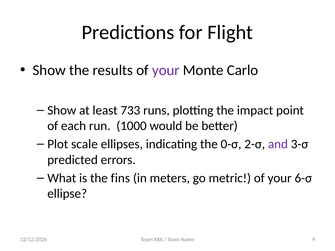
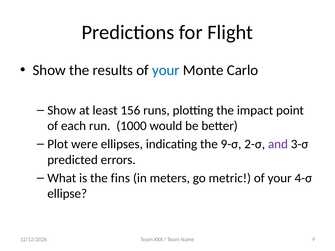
your colour: purple -> blue (166, 70)
733: 733 -> 156 (130, 110)
scale: scale -> were (85, 144)
0-σ: 0-σ -> 9-σ (231, 144)
6-σ: 6-σ -> 4-σ (303, 178)
